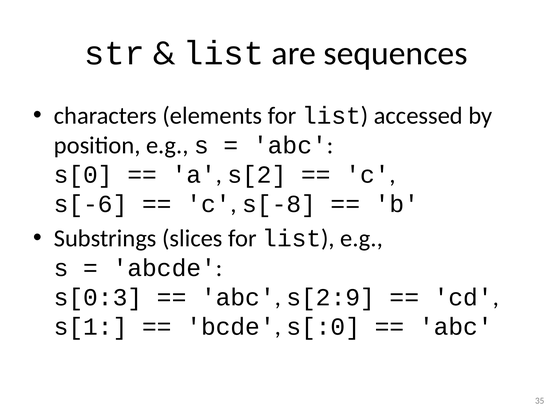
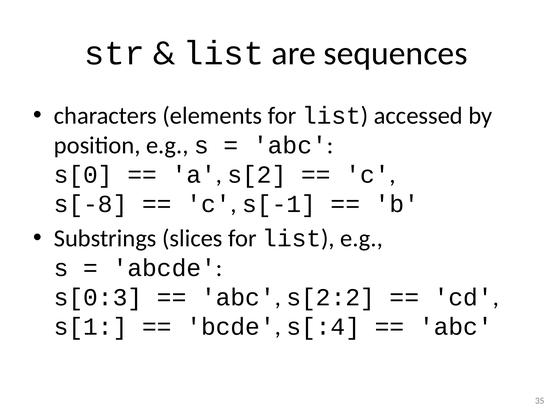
s[-6: s[-6 -> s[-8 (91, 204)
s[-8: s[-8 -> s[-1 (279, 204)
s[2:9: s[2:9 -> s[2:2 (331, 297)
s[:0: s[:0 -> s[:4 (323, 327)
